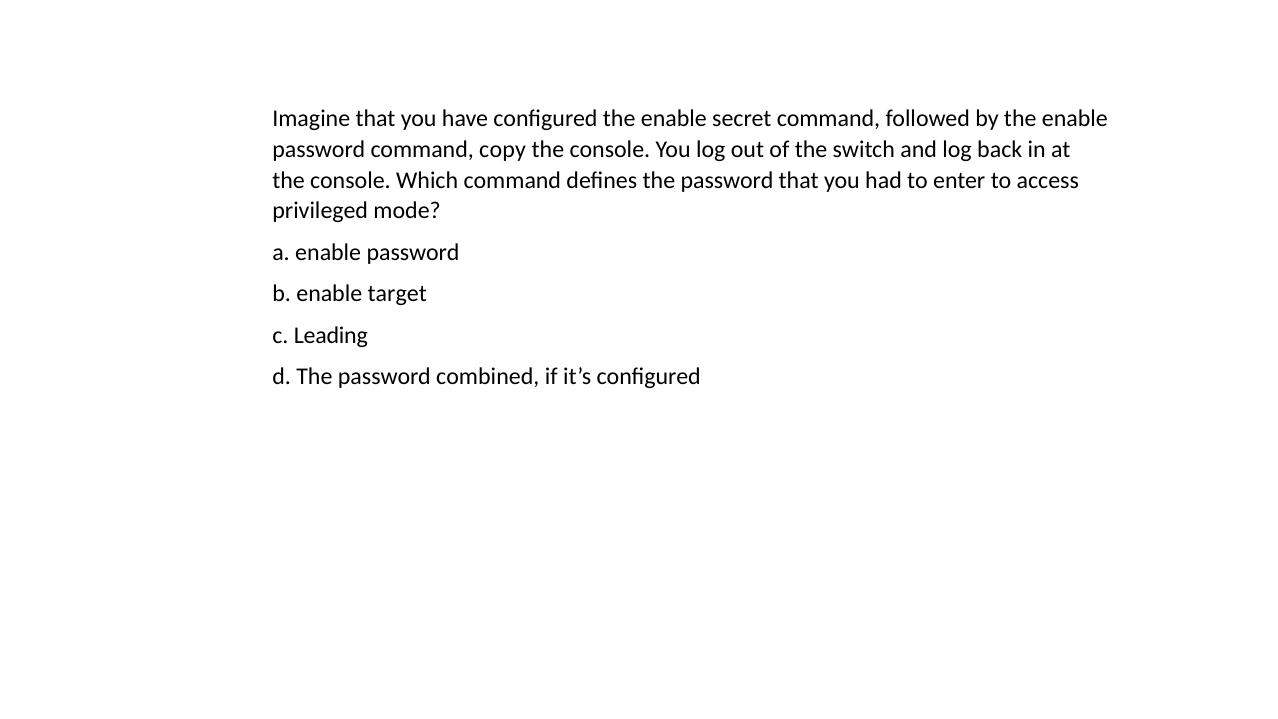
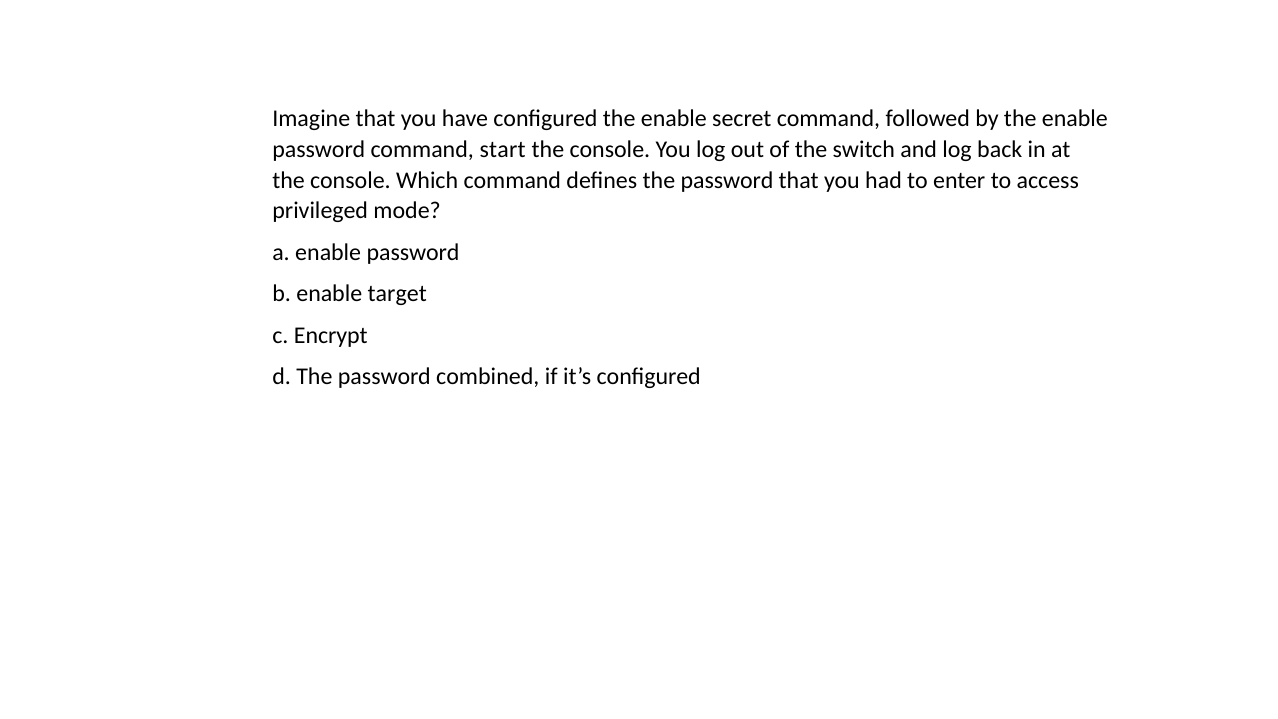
copy: copy -> start (503, 149)
Leading: Leading -> Encrypt (331, 335)
